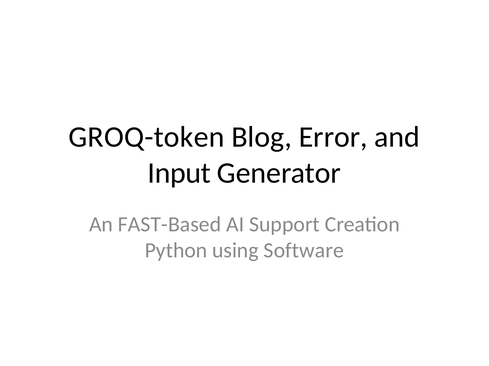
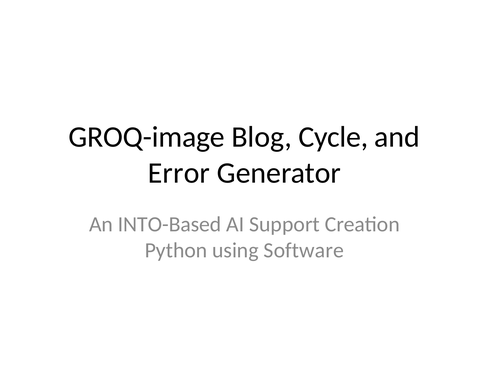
GROQ-token: GROQ-token -> GROQ-image (147, 137)
Error: Error -> Cycle (333, 137)
Input: Input -> Error (179, 173)
FAST-Based: FAST-Based -> INTO-Based (170, 225)
